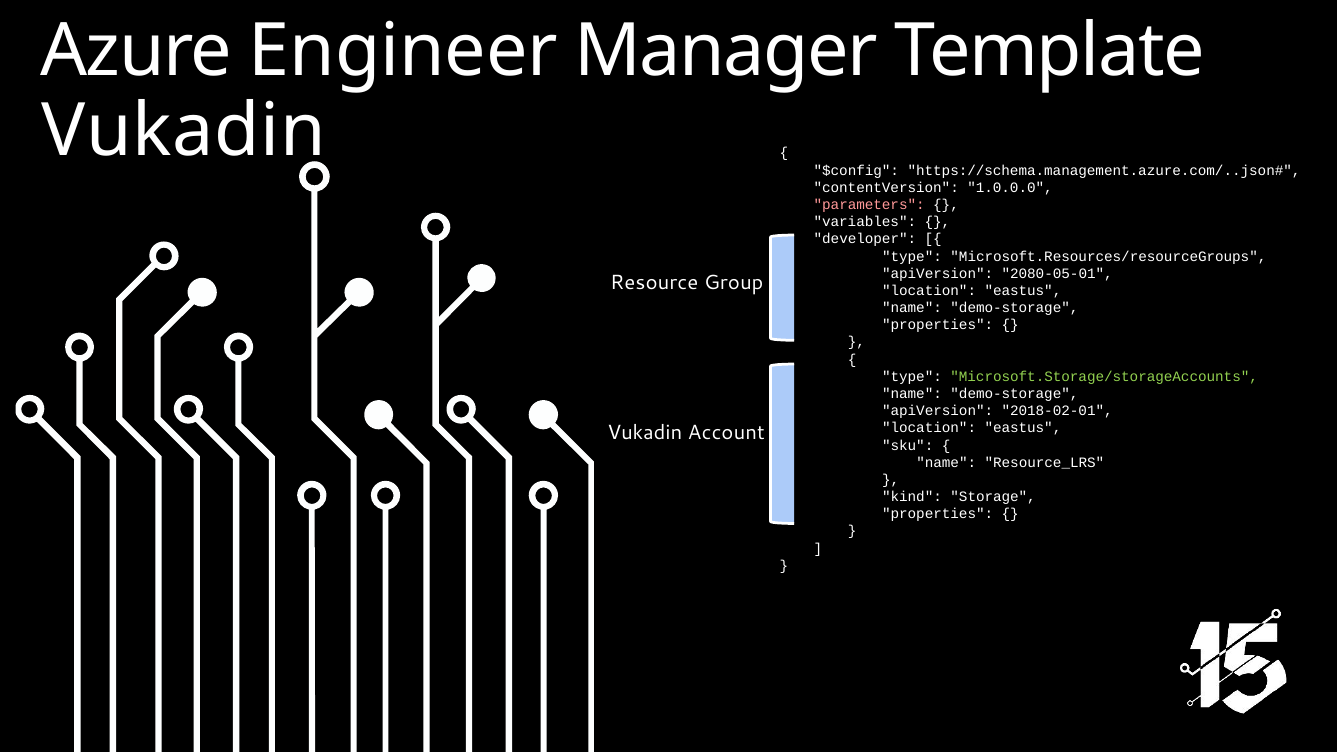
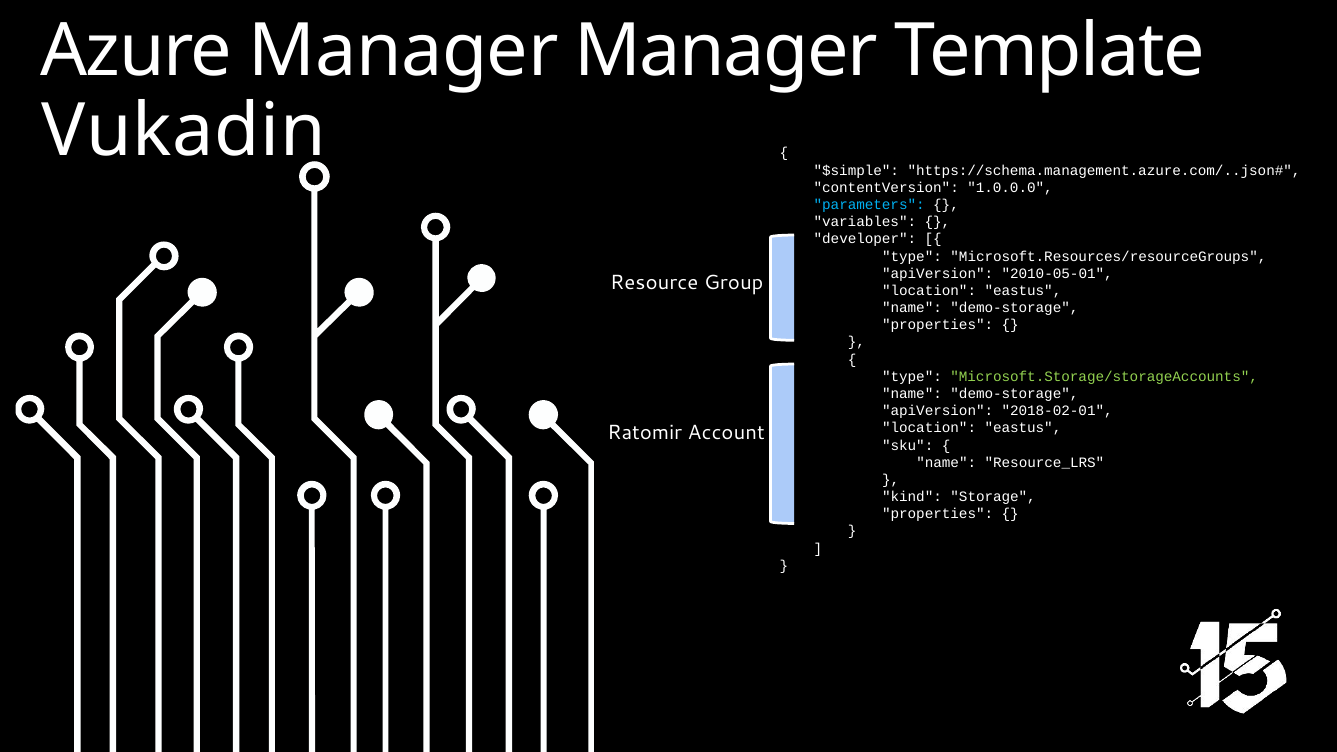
Azure Engineer: Engineer -> Manager (404, 51)
$config: $config -> $simple (856, 170)
parameters colour: pink -> light blue (869, 205)
2080-05-01: 2080-05-01 -> 2010-05-01 (1057, 273)
Vukadin: Vukadin -> Ratomir (645, 433)
